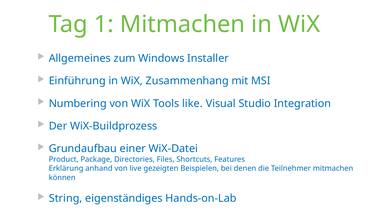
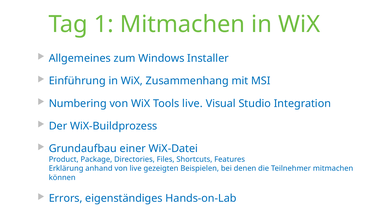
Tools like: like -> live (192, 104)
String: String -> Errors (66, 199)
